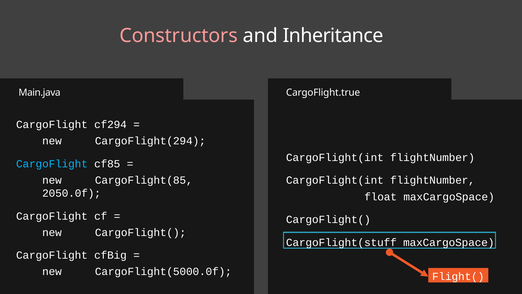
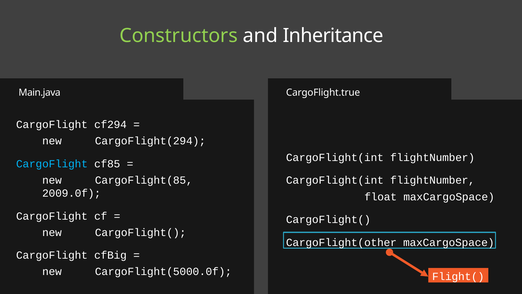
Constructors colour: pink -> light green (179, 36)
2050.0f: 2050.0f -> 2009.0f (72, 193)
CargoFlight(stuff: CargoFlight(stuff -> CargoFlight(other (341, 242)
